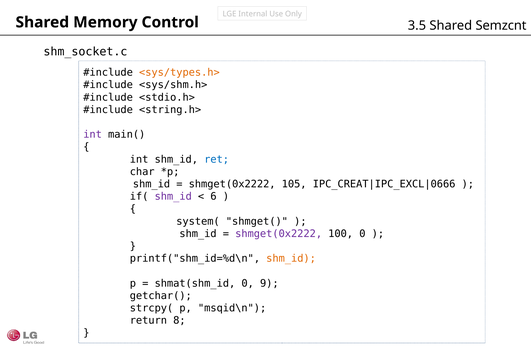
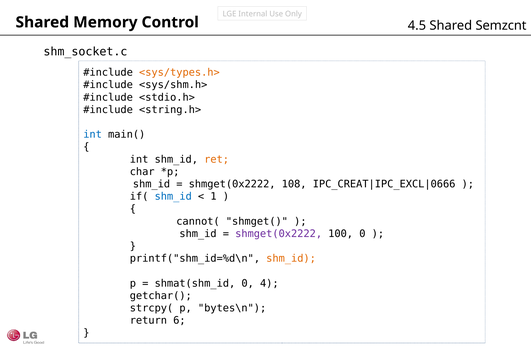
3.5: 3.5 -> 4.5 (417, 26)
int colour: purple -> blue (93, 134)
ret colour: blue -> orange (217, 159)
105: 105 -> 108 (294, 184)
shm_id colour: purple -> blue (173, 196)
6: 6 -> 1 (213, 196)
system(: system( -> cannot( (198, 221)
9: 9 -> 4 (269, 283)
msqid\n: msqid\n -> bytes\n (232, 308)
8: 8 -> 6 (179, 320)
